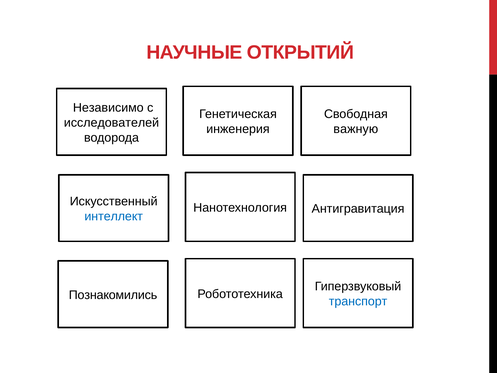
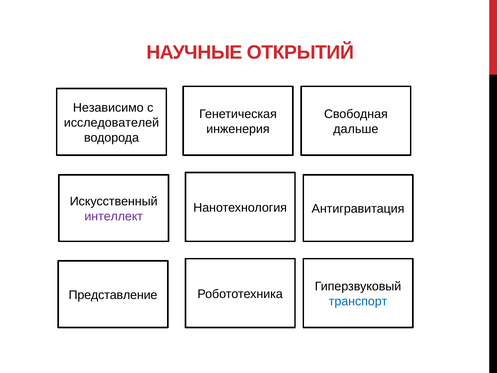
важную: важную -> дальше (356, 129)
интеллект colour: blue -> purple (114, 216)
Познакомились: Познакомились -> Представление (113, 295)
